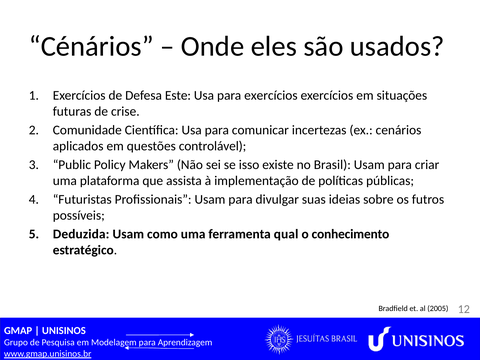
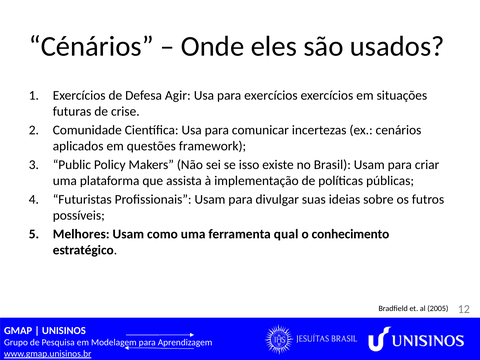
Este: Este -> Agir (178, 95)
controlável: controlável -> framework (213, 146)
Deduzida: Deduzida -> Melhores (81, 234)
